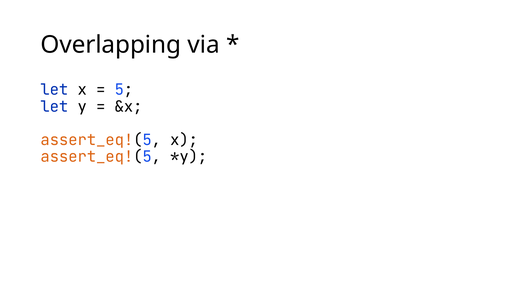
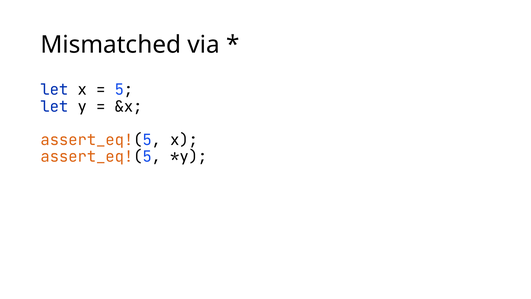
Overlapping: Overlapping -> Mismatched (111, 45)
